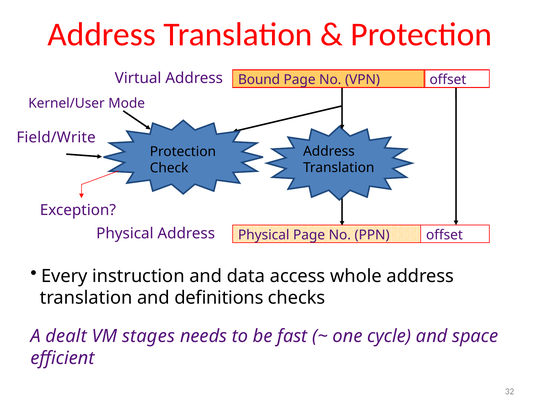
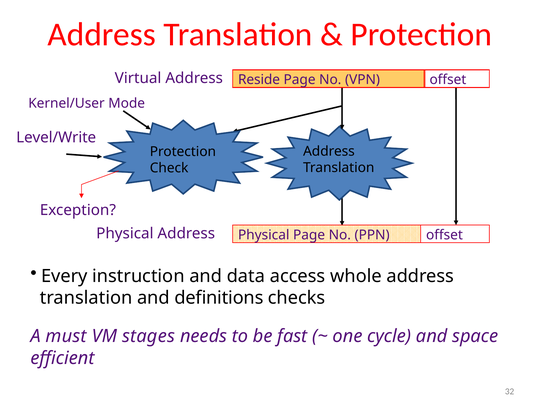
Bound: Bound -> Reside (259, 80)
Field/Write: Field/Write -> Level/Write (56, 137)
dealt: dealt -> must (66, 336)
